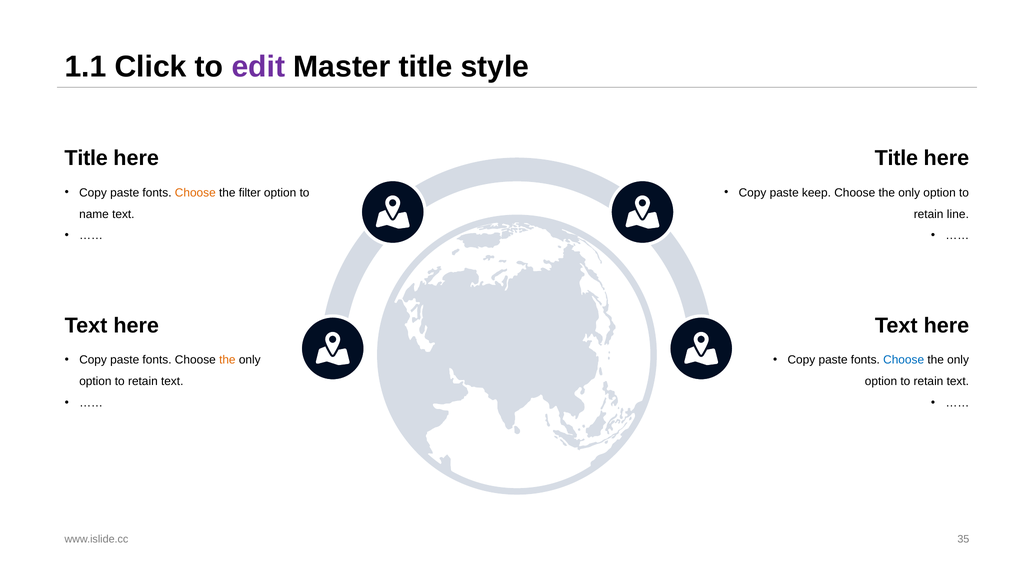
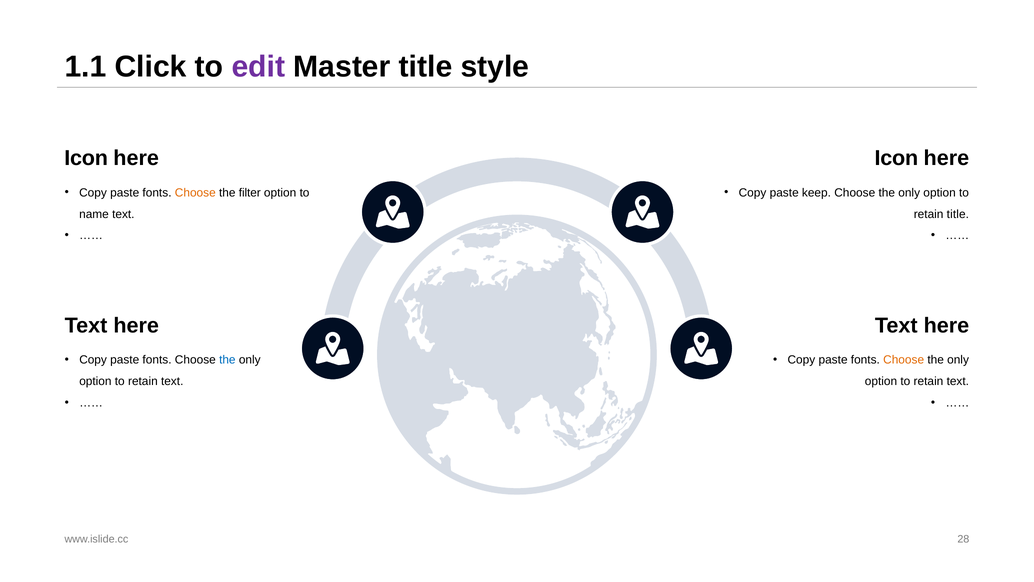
Title: Title -> Icon (86, 158)
Title: Title -> Icon (896, 158)
retain line: line -> title (958, 214)
the colour: orange -> blue (227, 360)
Choose colour: blue -> orange (904, 360)
35: 35 -> 28 (963, 539)
